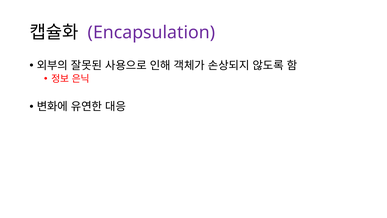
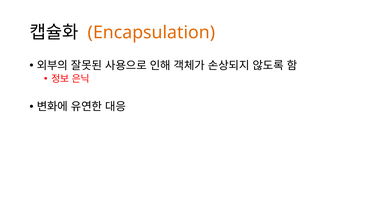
Encapsulation colour: purple -> orange (151, 33)
